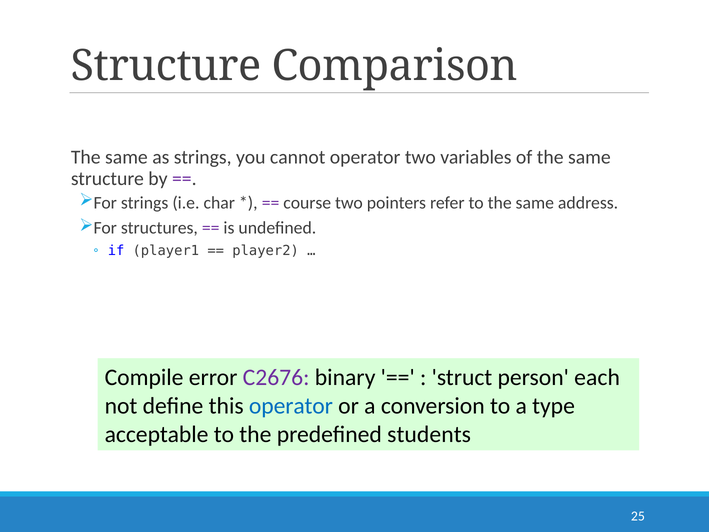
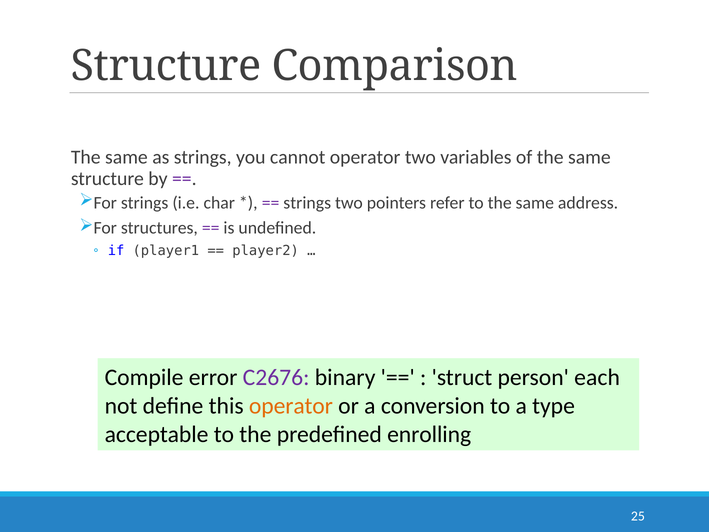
course: course -> strings (307, 203)
operator colour: blue -> orange (291, 406)
students: students -> enrolling (429, 434)
